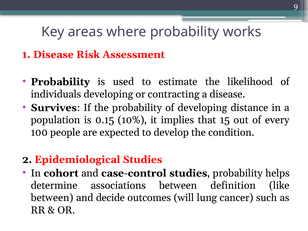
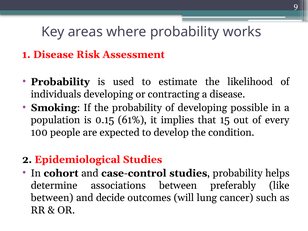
Survives: Survives -> Smoking (54, 108)
distance: distance -> possible (249, 108)
10%: 10% -> 61% (132, 120)
definition: definition -> preferably (233, 186)
